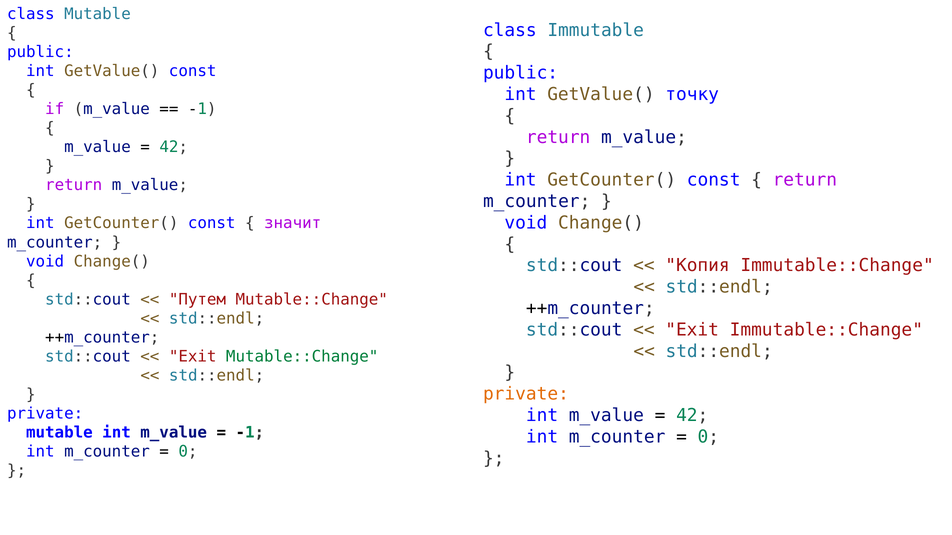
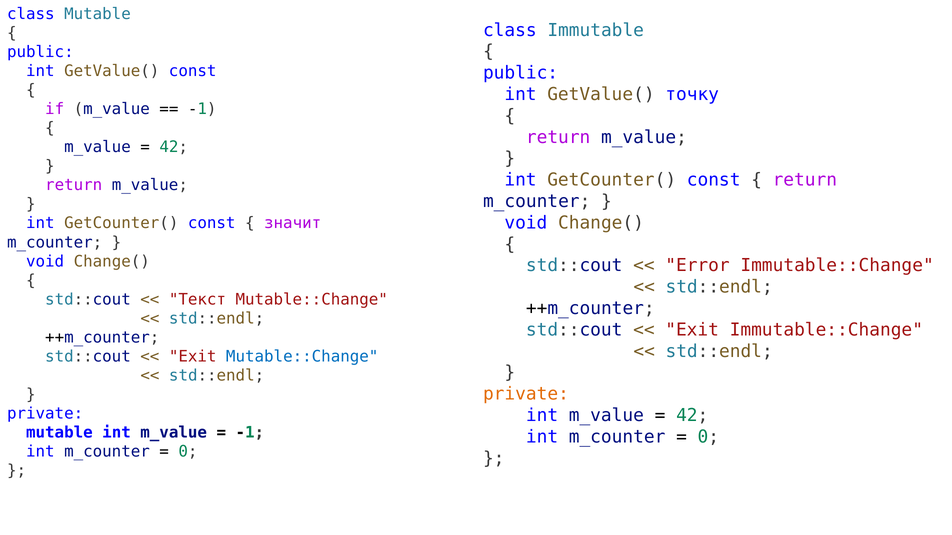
Копия: Копия -> Error (698, 266)
Путем: Путем -> Текст (197, 300)
Mutable::Change colour: green -> blue (302, 357)
